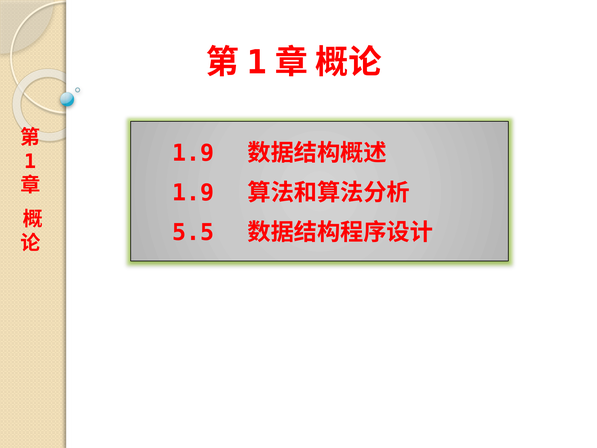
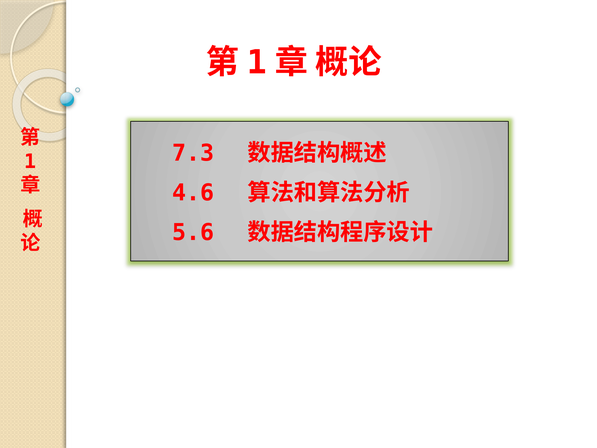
1.9: 1.9 -> 7.3 (193, 153)
1.9: 1.9 -> 4.6 (193, 193)
5.5: 5.5 -> 5.6 (193, 232)
